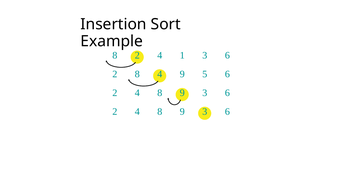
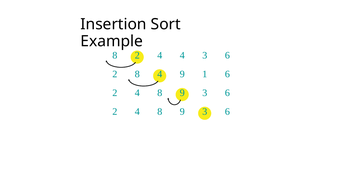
4 1: 1 -> 4 (182, 55)
5: 5 -> 1 (205, 74)
